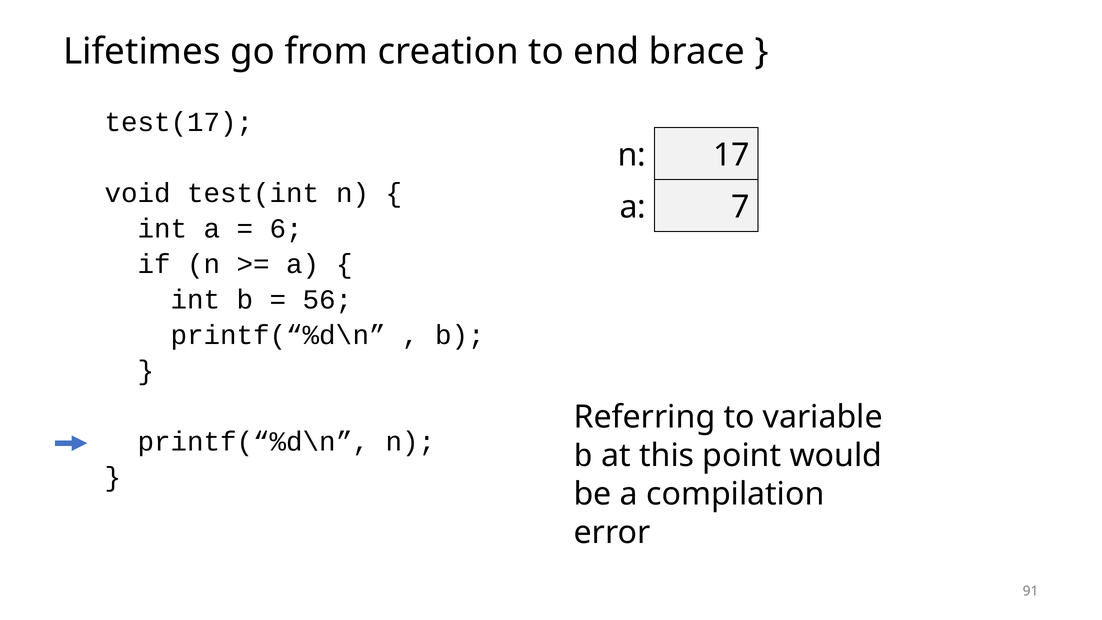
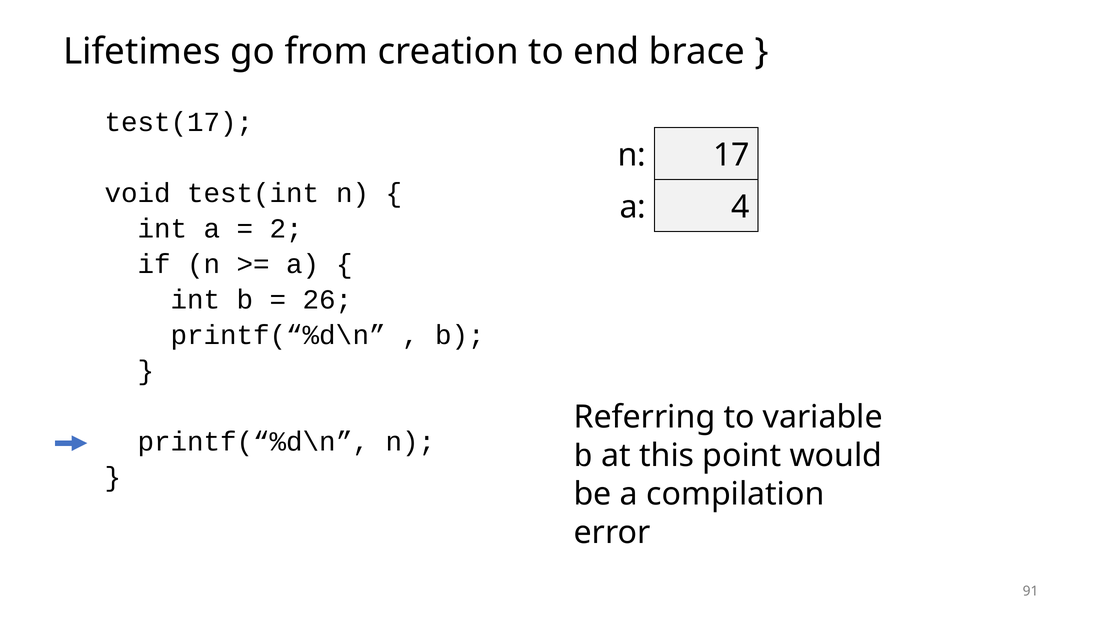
7: 7 -> 4 (741, 207)
6: 6 -> 2 (286, 229)
56: 56 -> 26 (328, 300)
